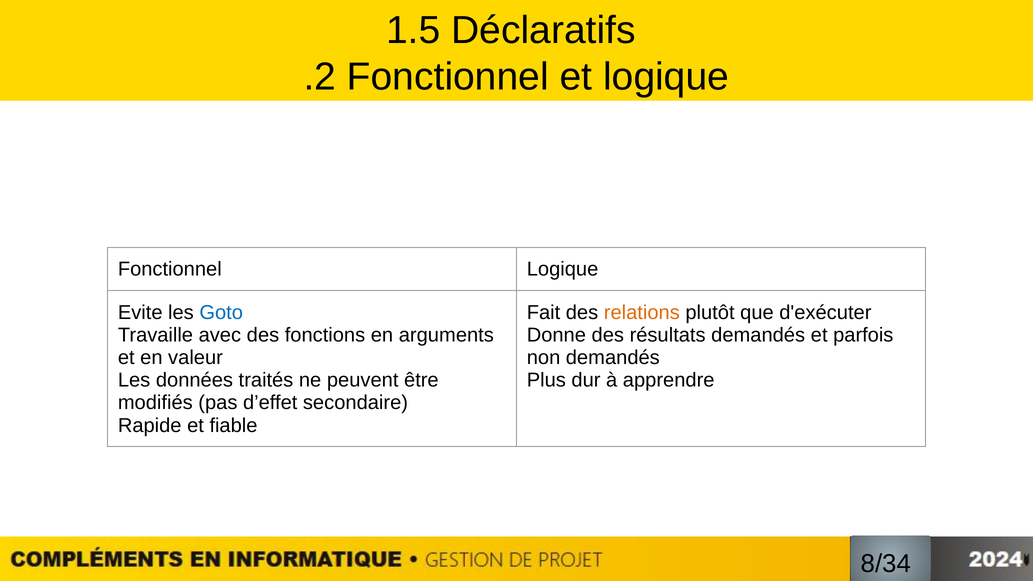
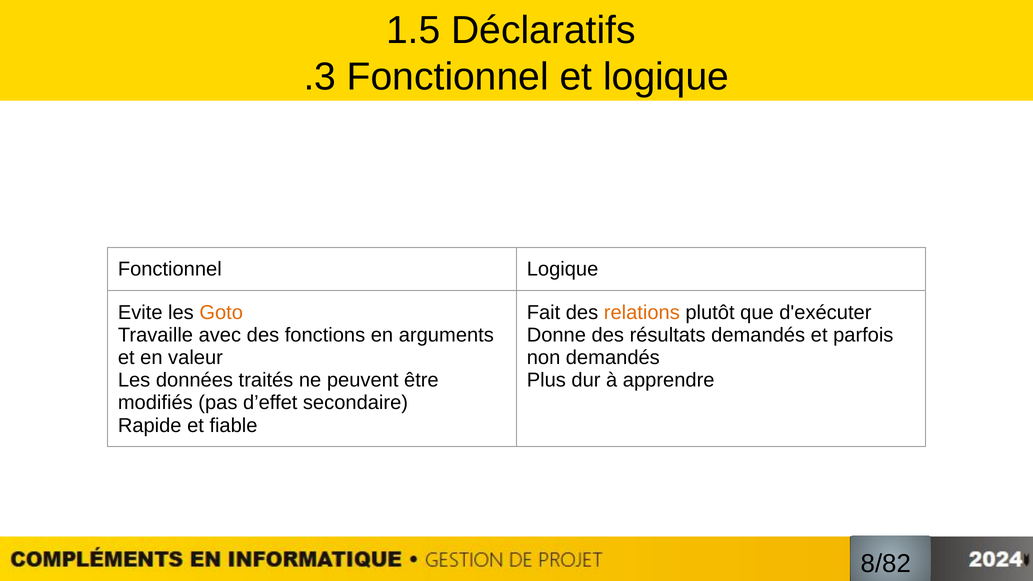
.2: .2 -> .3 (320, 77)
Goto colour: blue -> orange (221, 313)
8/34: 8/34 -> 8/82 (886, 564)
